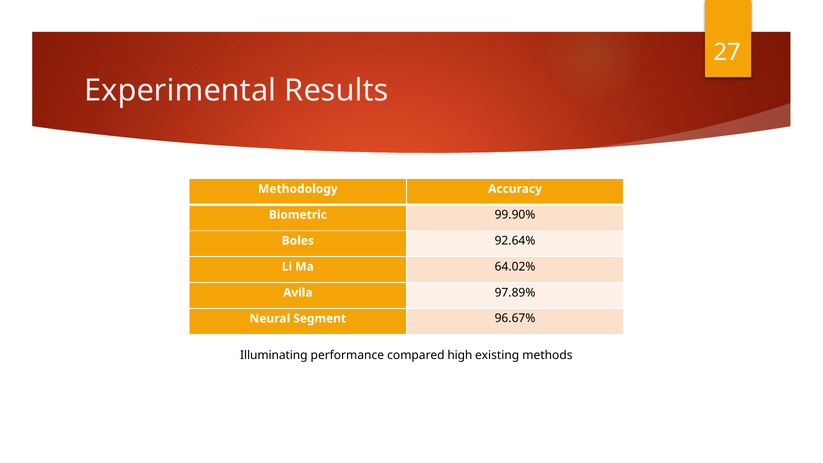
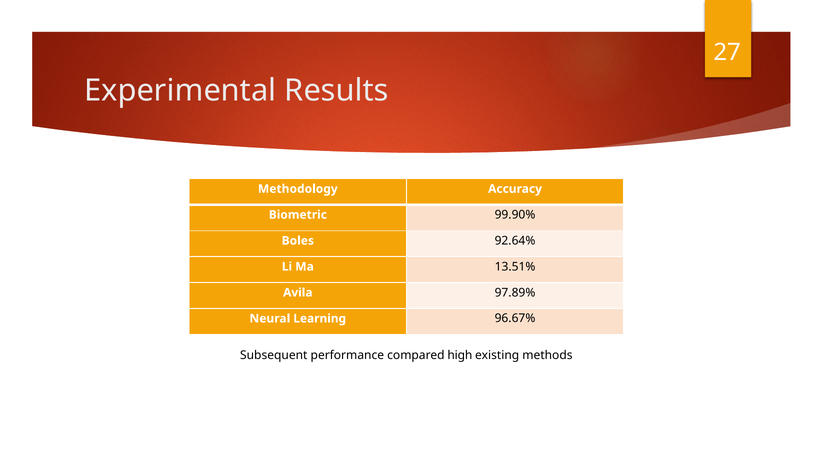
64.02%: 64.02% -> 13.51% (515, 267)
Segment: Segment -> Learning (320, 318)
Illuminating: Illuminating -> Subsequent (274, 355)
